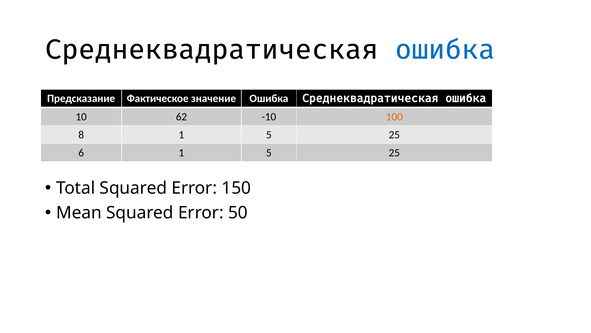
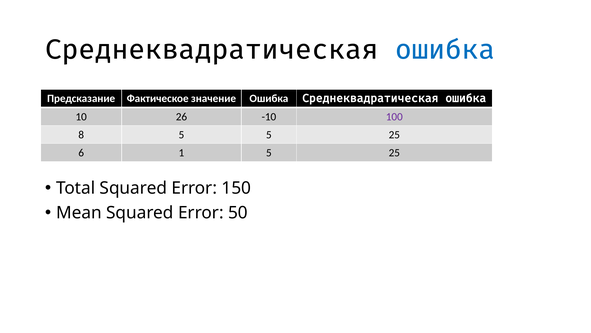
62: 62 -> 26 (181, 116)
100 colour: orange -> purple (394, 116)
8 1: 1 -> 5 (181, 134)
